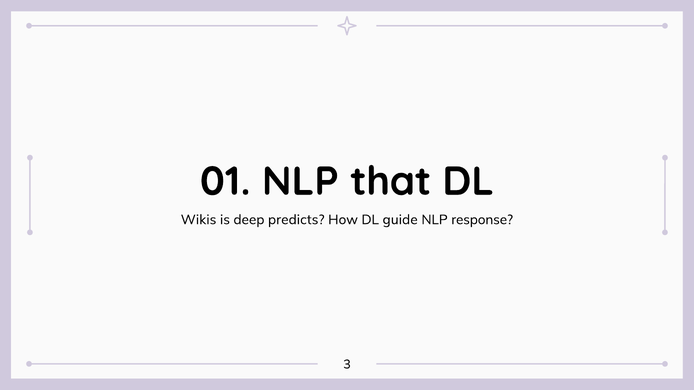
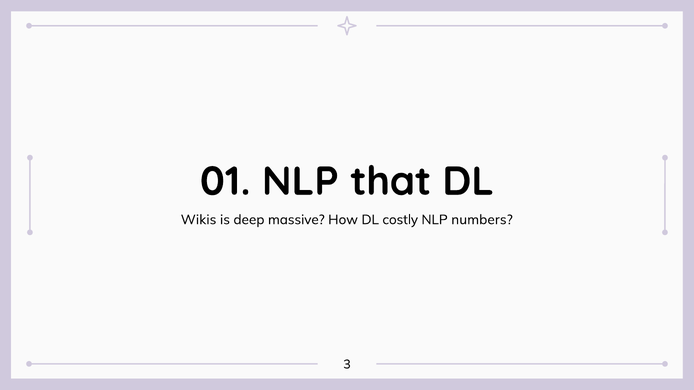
predicts: predicts -> massive (296, 220)
guide: guide -> costly (400, 220)
response: response -> numbers (482, 220)
